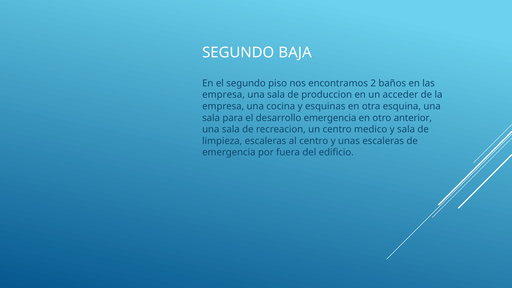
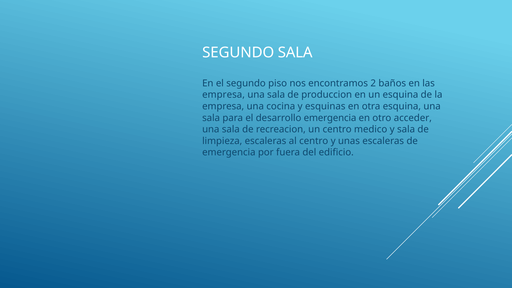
SEGUNDO BAJA: BAJA -> SALA (295, 52)
un acceder: acceder -> esquina (400, 95)
anterior: anterior -> acceder (413, 118)
